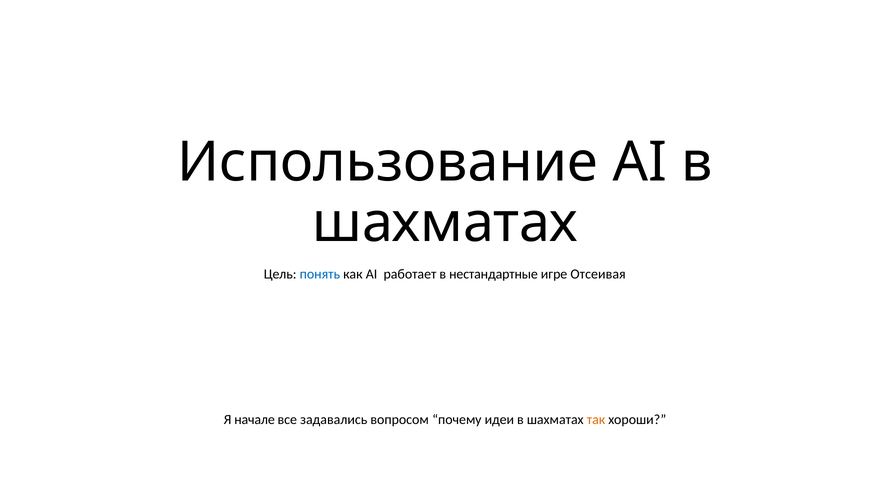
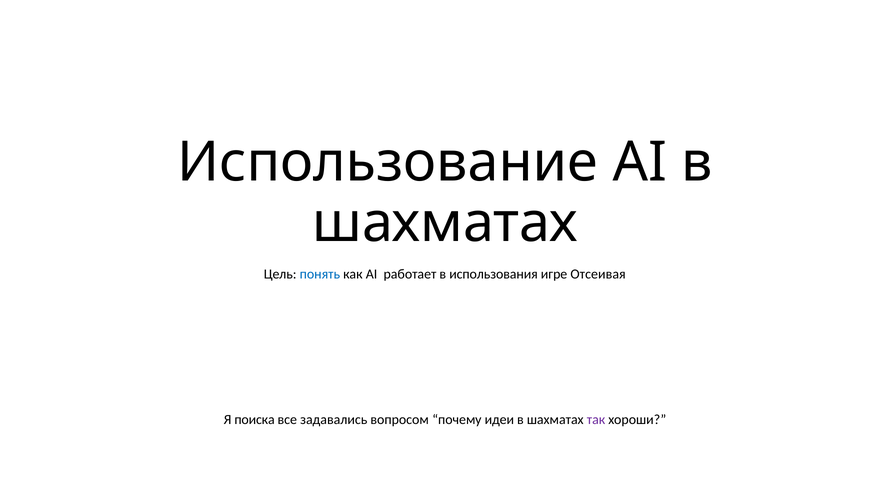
нестандартные: нестандартные -> использования (494, 274)
начале: начале -> поиска (255, 419)
так colour: orange -> purple (596, 419)
